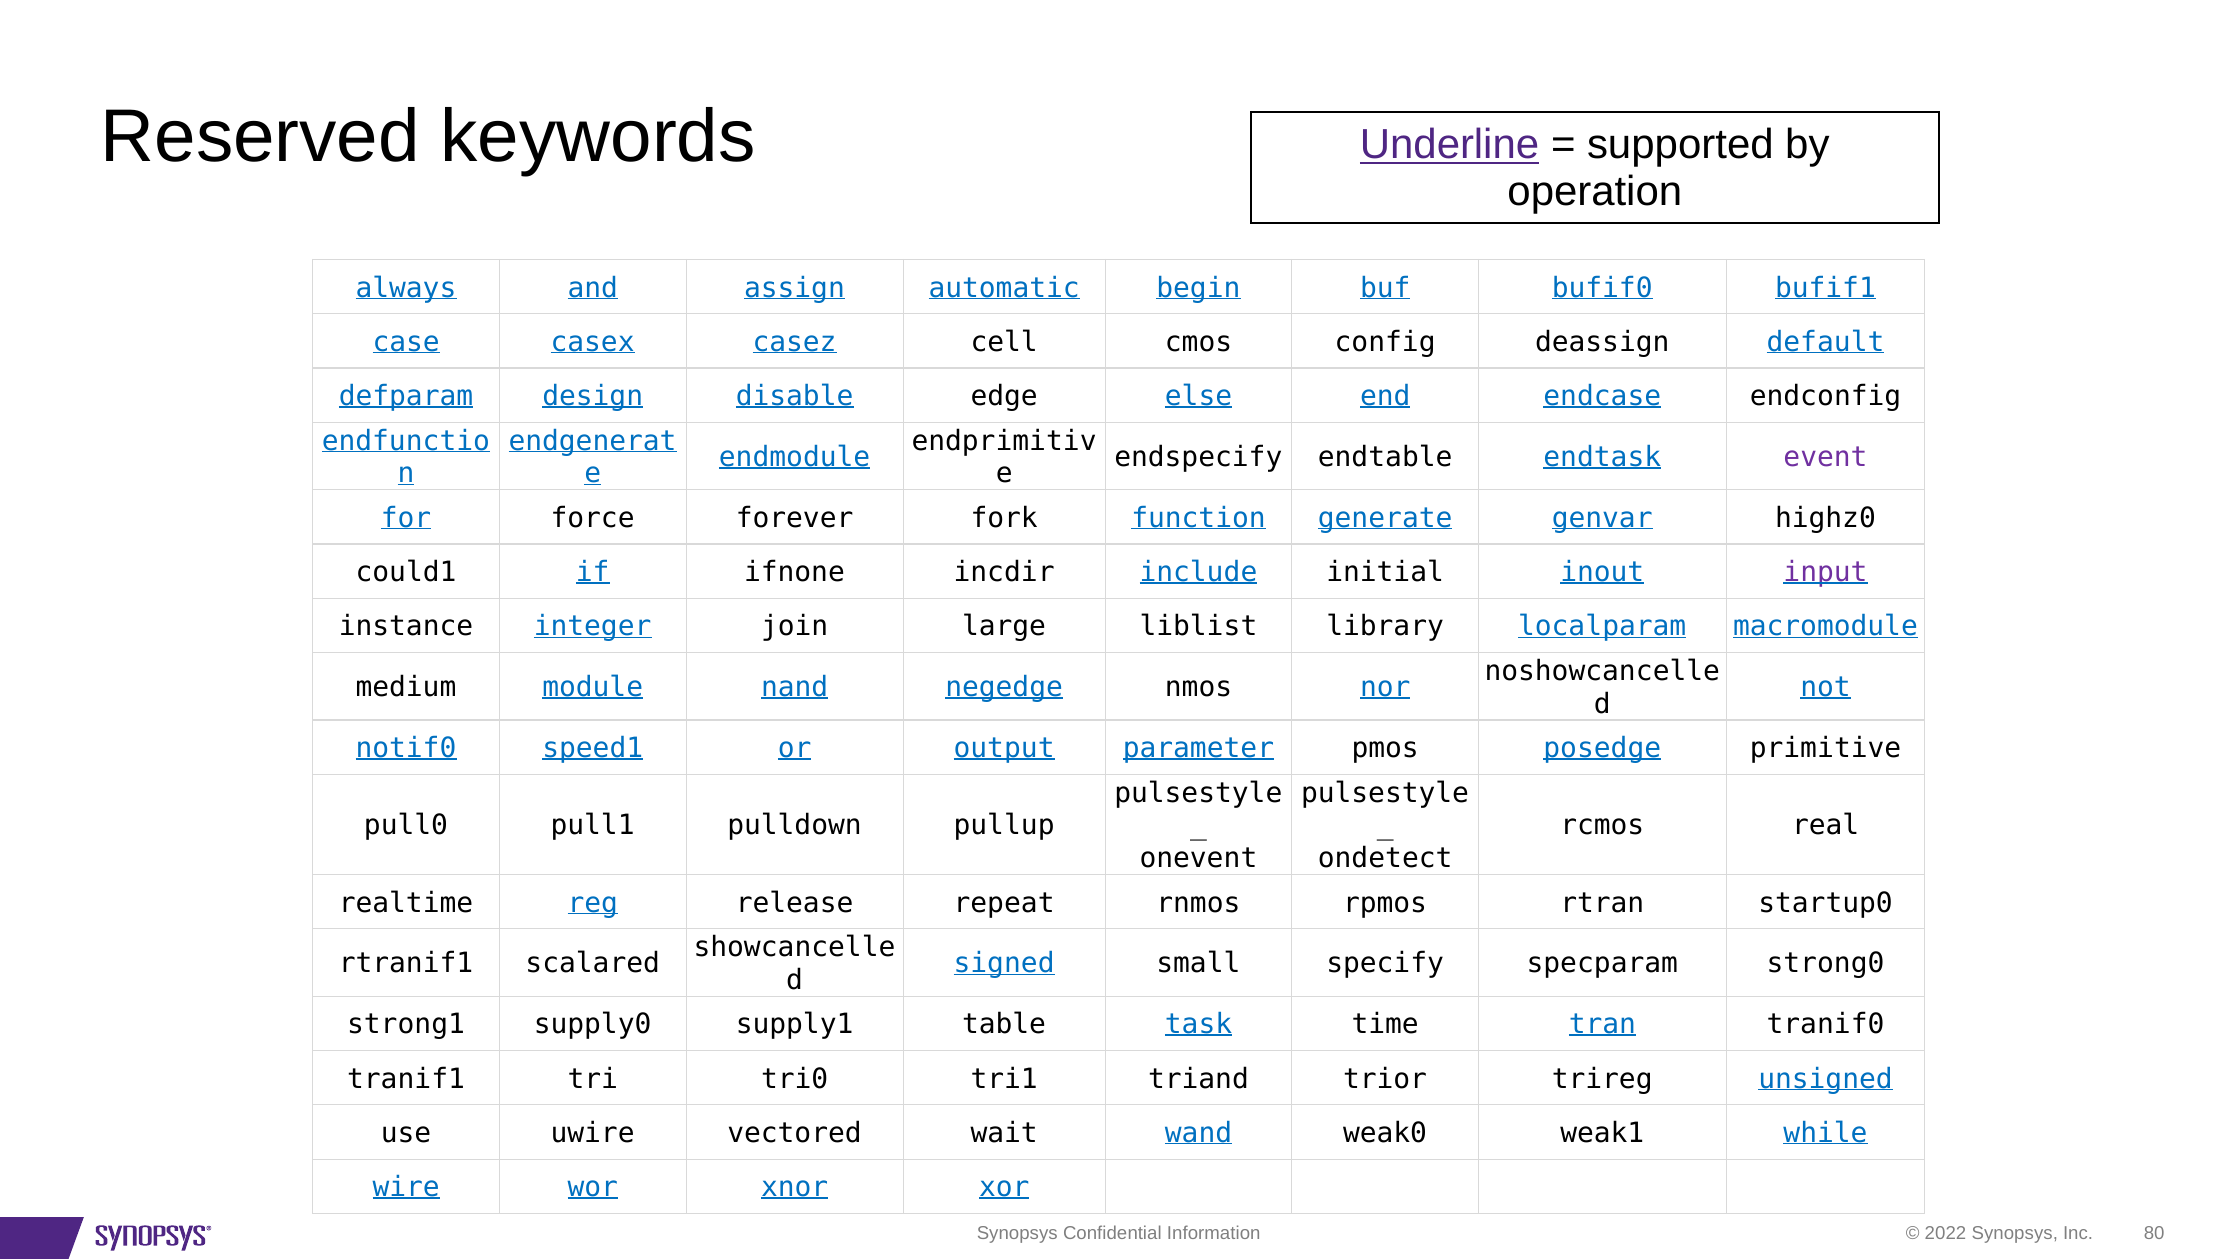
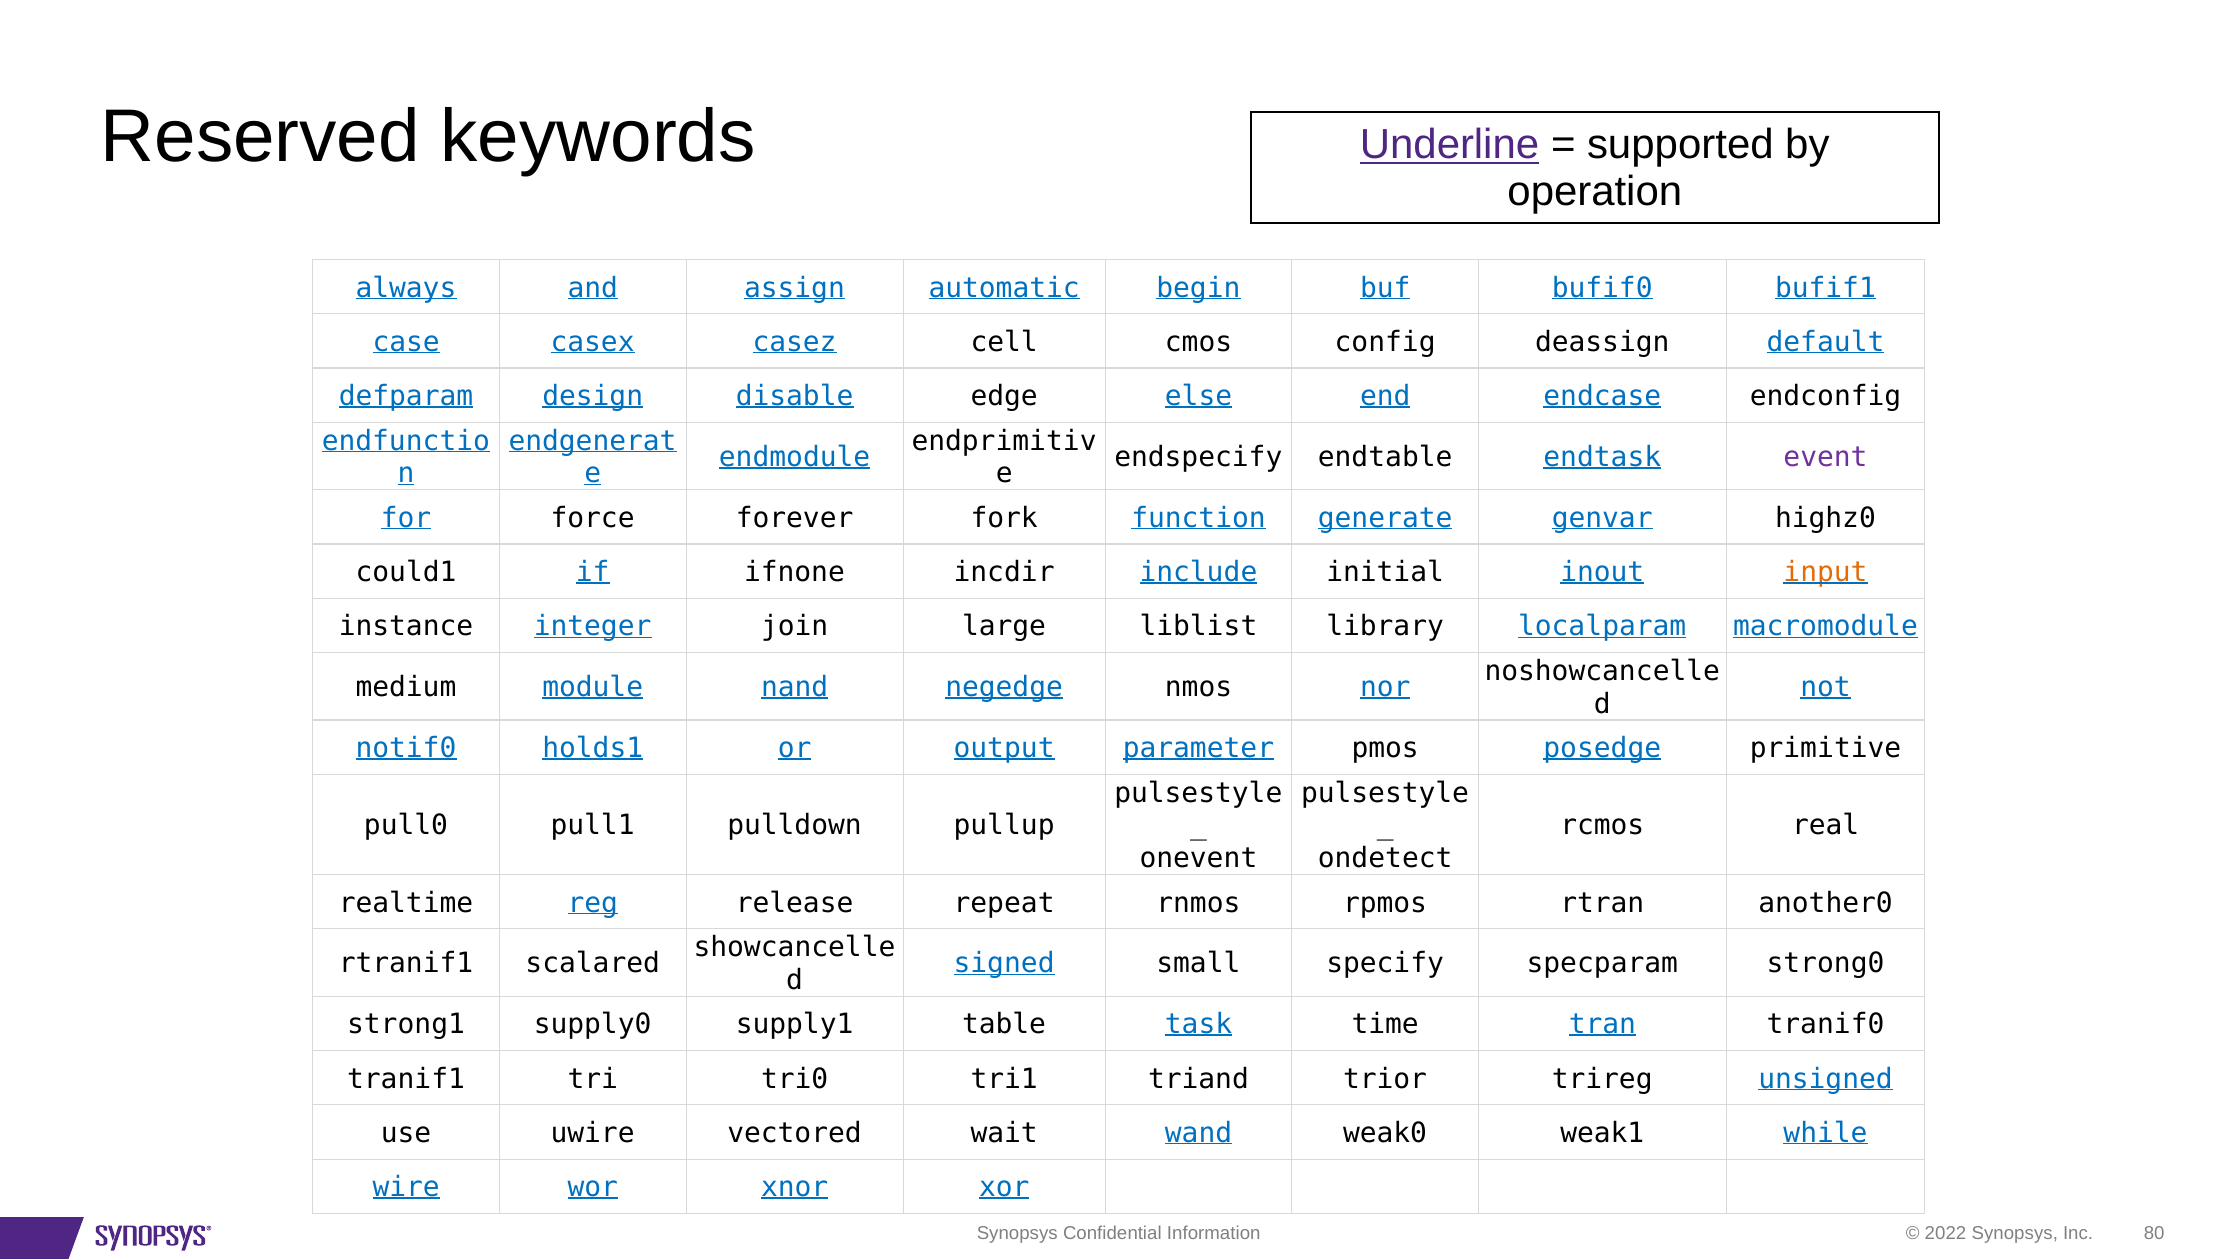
input colour: purple -> orange (1825, 572)
speed1: speed1 -> holds1 (593, 748)
startup0: startup0 -> another0 (1826, 903)
